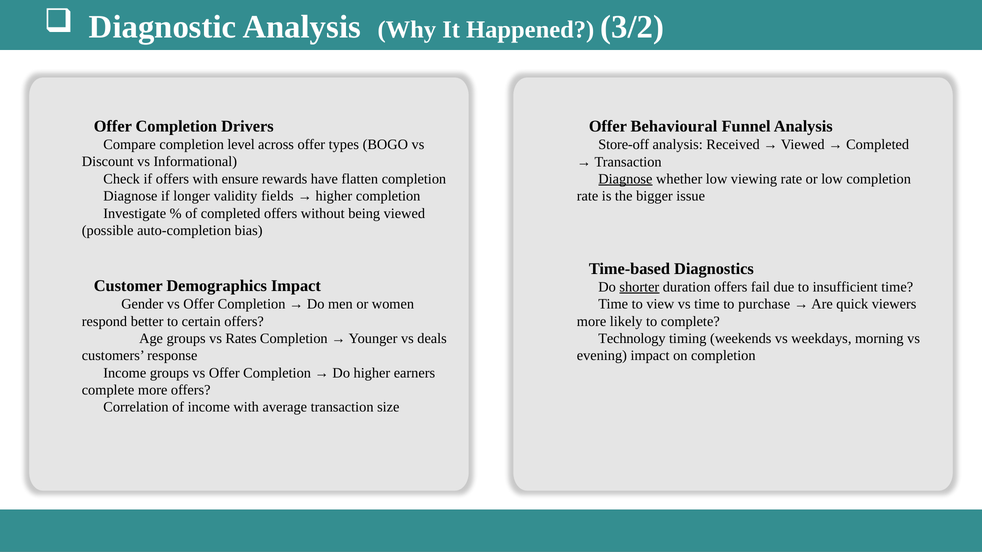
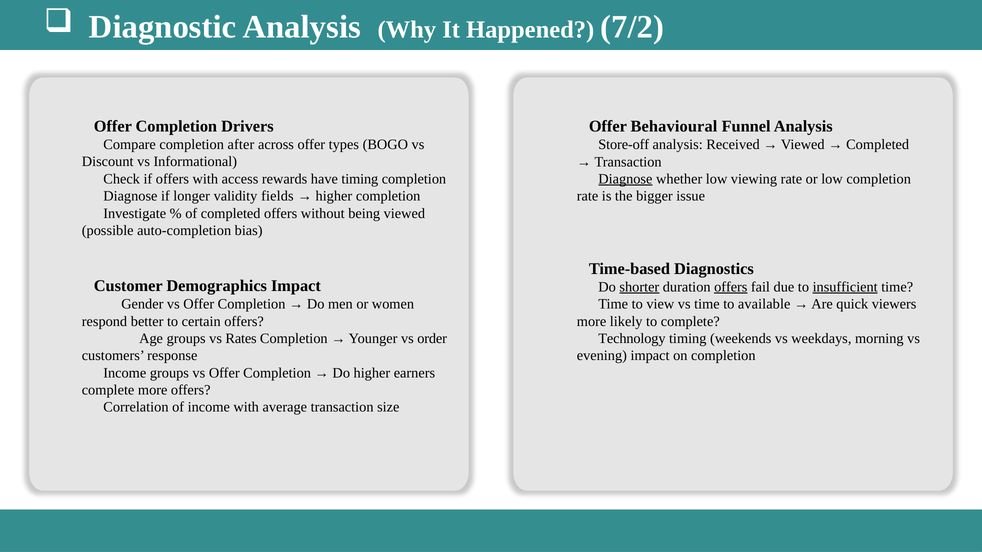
3/2: 3/2 -> 7/2 (632, 27)
level: level -> after (241, 145)
ensure: ensure -> access (240, 179)
have flatten: flatten -> timing (360, 179)
offers underline: none -> present (731, 287)
insufficient underline: none -> present (845, 287)
purchase: purchase -> available (764, 304)
deals: deals -> order (432, 339)
